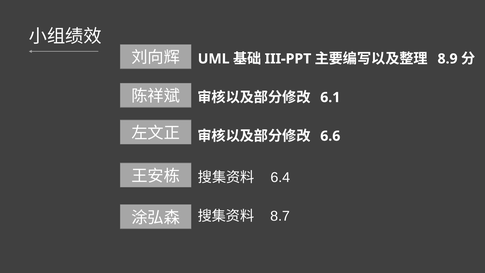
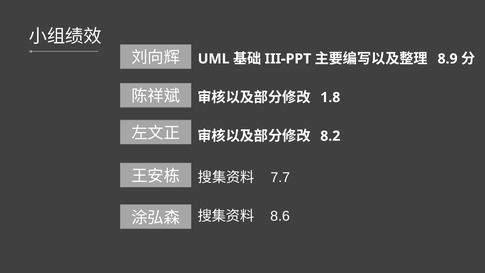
6.1: 6.1 -> 1.8 (330, 97)
6.6: 6.6 -> 8.2 (330, 136)
6.4: 6.4 -> 7.7 (280, 178)
8.7: 8.7 -> 8.6 (280, 216)
